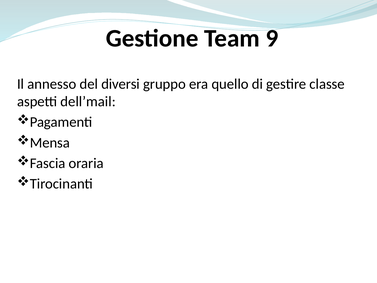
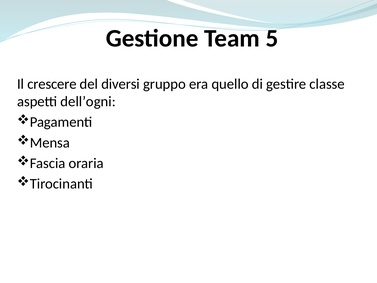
9: 9 -> 5 (272, 38)
annesso: annesso -> crescere (52, 84)
dell’mail: dell’mail -> dell’ogni (88, 101)
